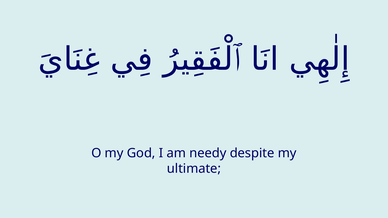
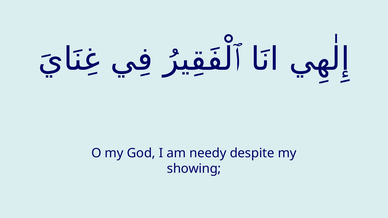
ultimate: ultimate -> showing (194, 169)
